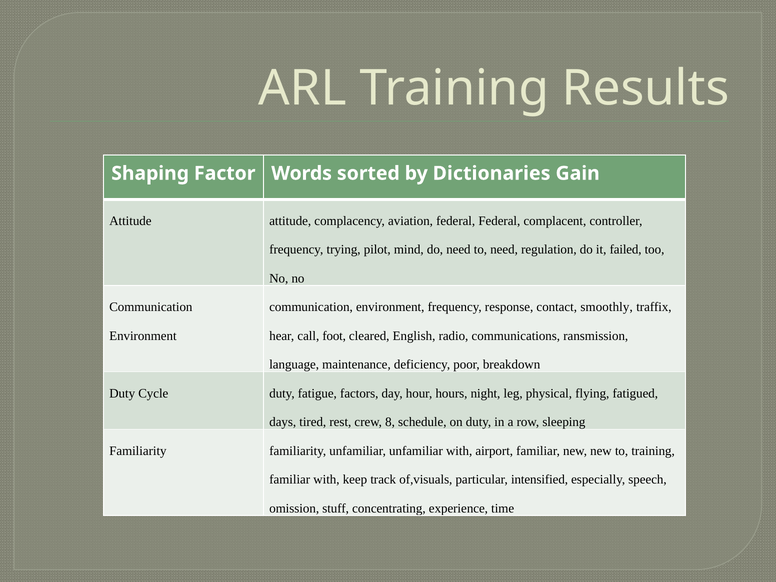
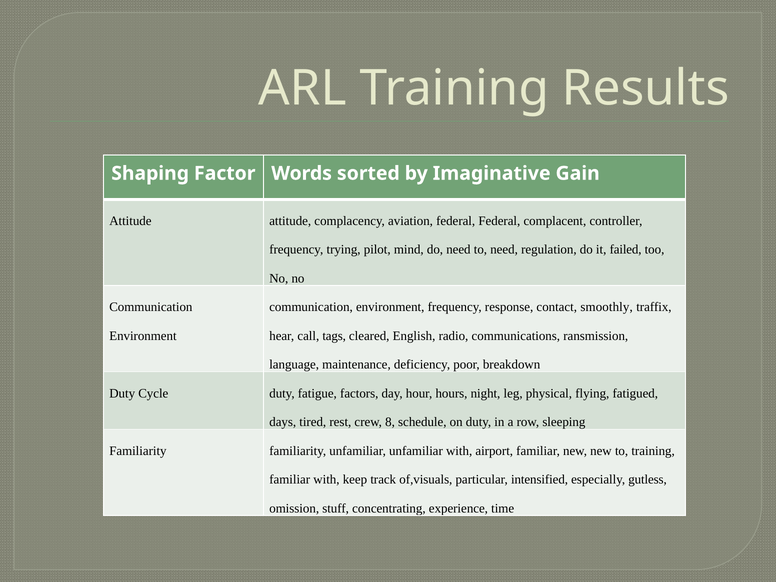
Dictionaries: Dictionaries -> Imaginative (492, 173)
foot: foot -> tags (334, 336)
speech: speech -> gutless (648, 480)
